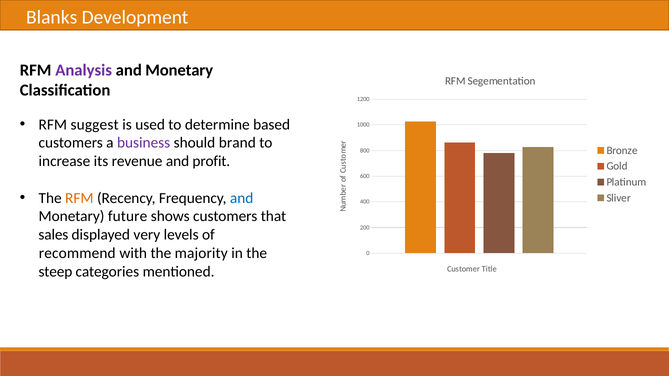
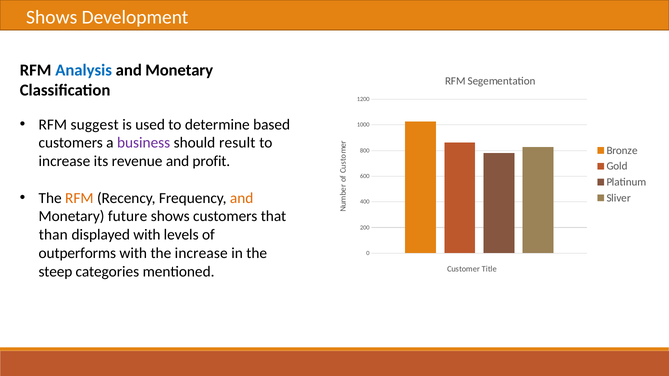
Blanks: Blanks -> Shows (52, 17)
Analysis colour: purple -> blue (84, 70)
brand: brand -> result (237, 143)
and colour: blue -> orange (242, 198)
sales: sales -> than (53, 235)
displayed very: very -> with (147, 235)
recommend: recommend -> outperforms (77, 253)
the majority: majority -> increase (201, 253)
